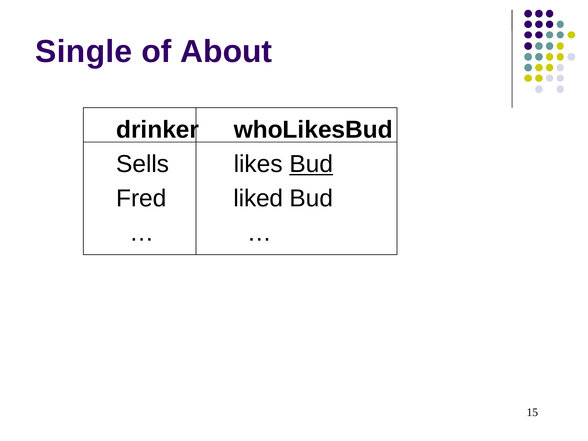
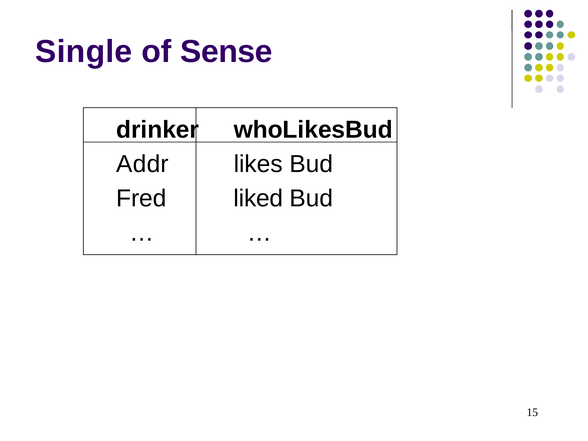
About: About -> Sense (226, 52)
Sells: Sells -> Addr (143, 164)
Bud underline: present -> none (311, 164)
